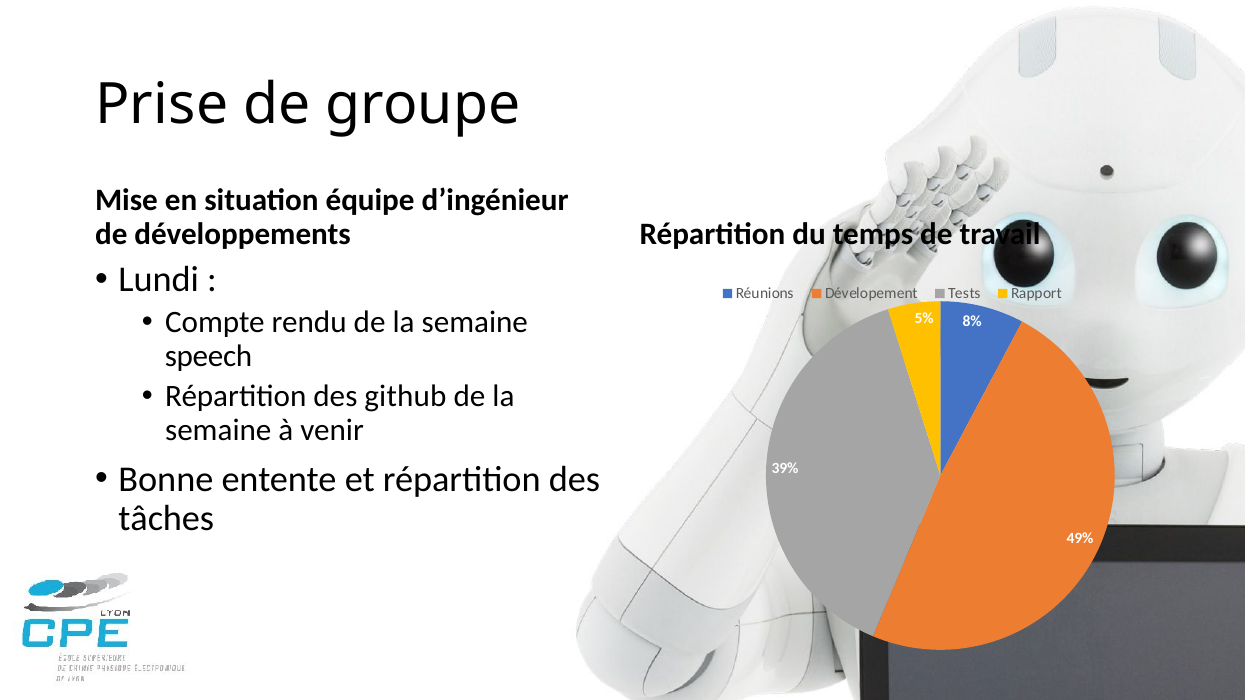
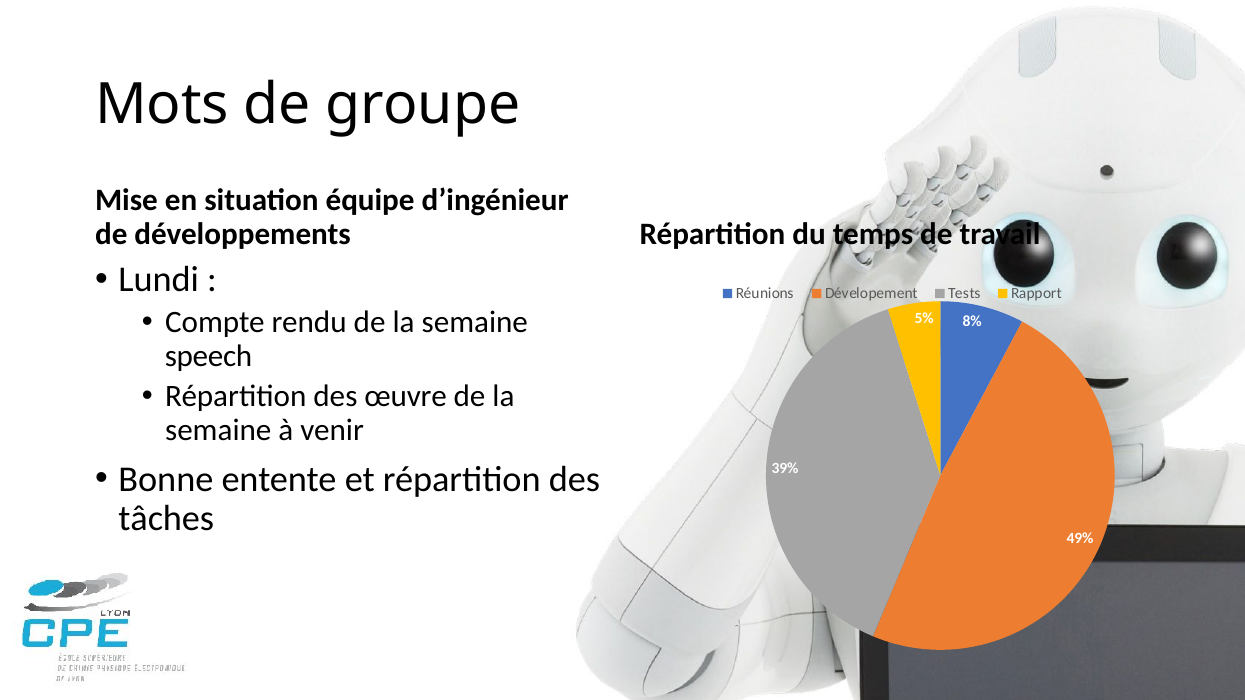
Prise: Prise -> Mots (162, 105)
github: github -> œuvre (406, 396)
